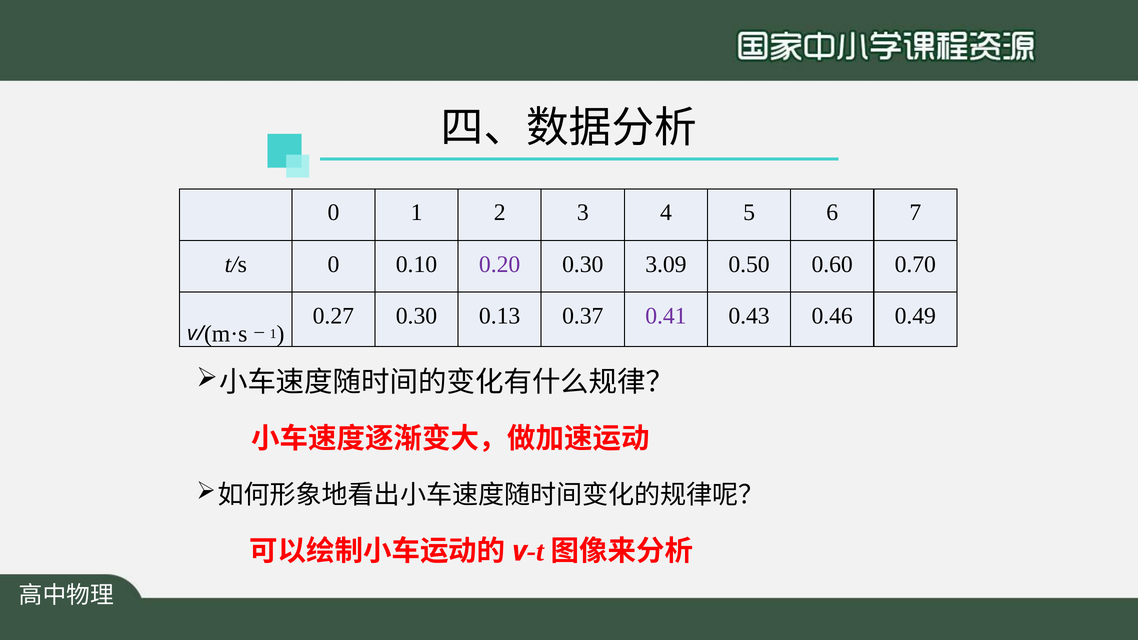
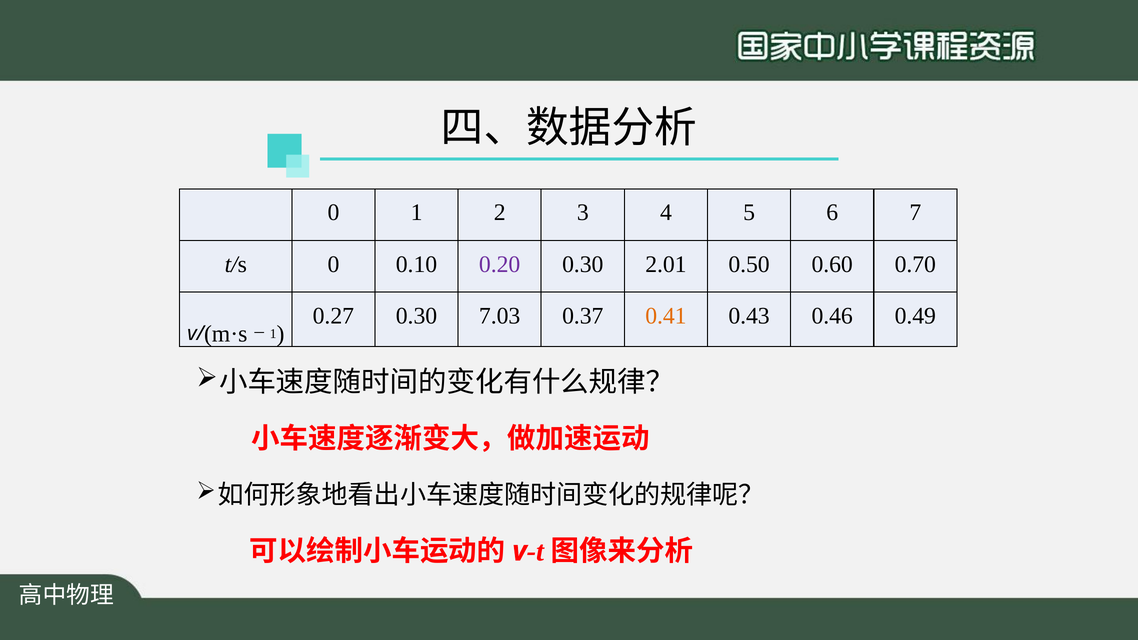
3.09: 3.09 -> 2.01 (666, 264)
0.13: 0.13 -> 7.03 (500, 316)
0.41 colour: purple -> orange (666, 316)
